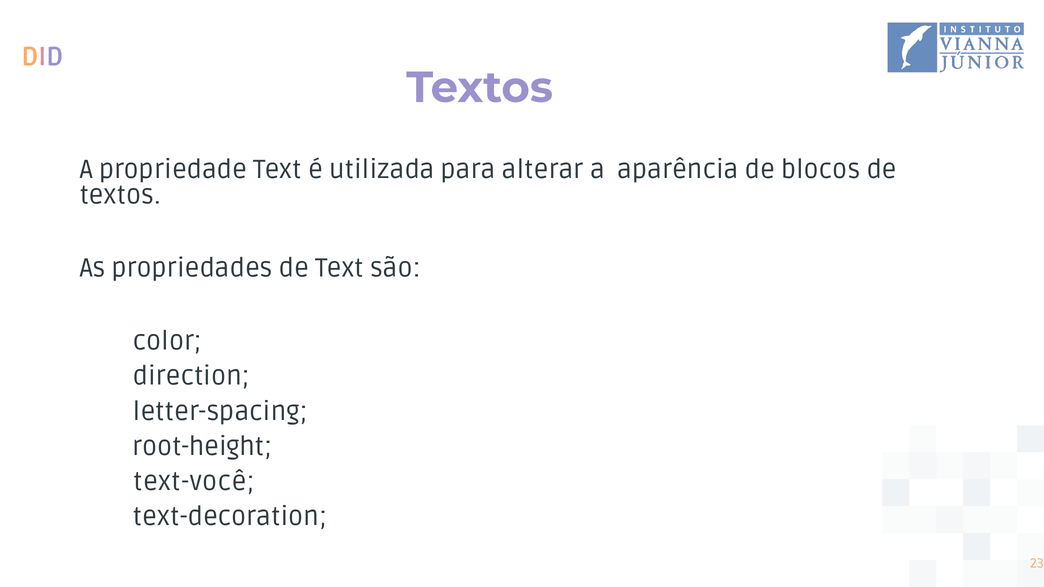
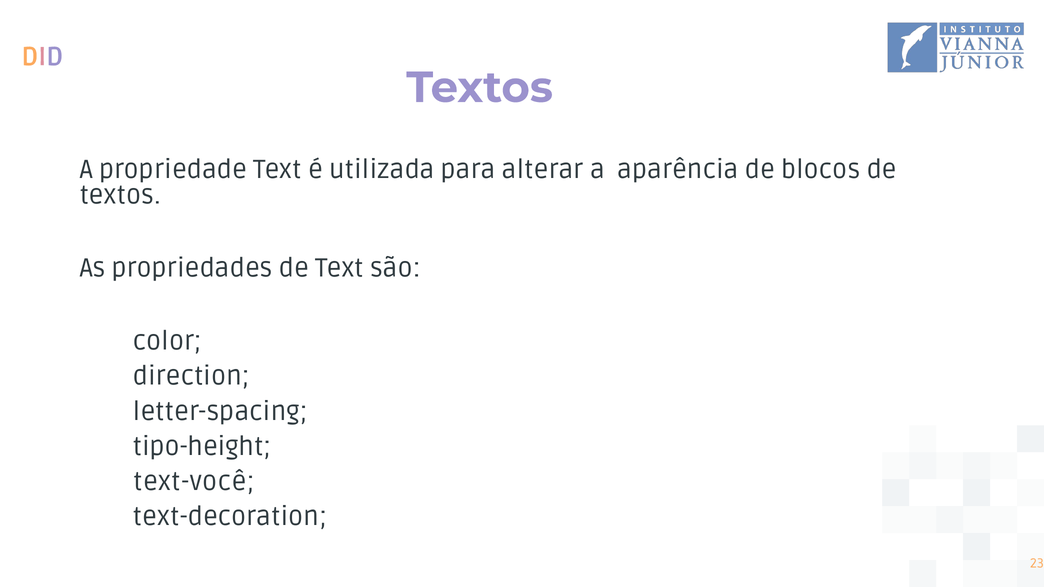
root-height: root-height -> tipo-height (202, 447)
